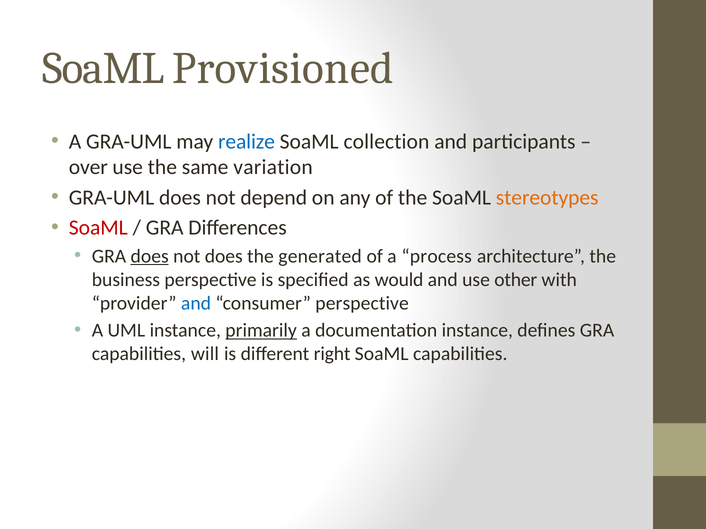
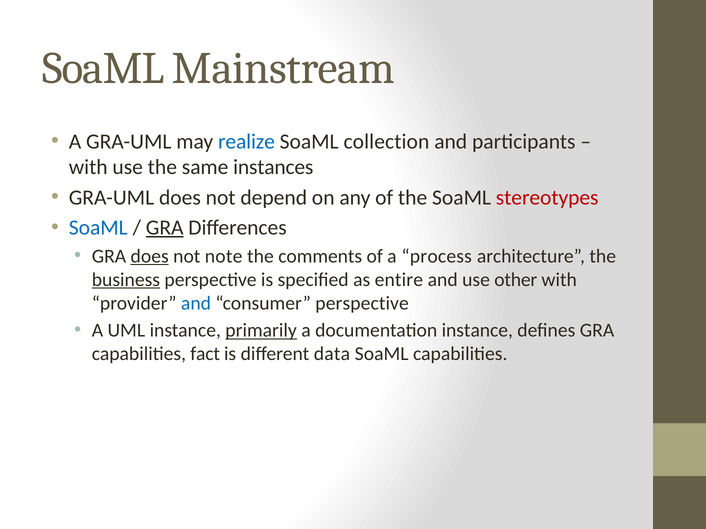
Provisioned: Provisioned -> Mainstream (283, 68)
over: over -> with (88, 167)
variation: variation -> instances (273, 167)
stereotypes colour: orange -> red (547, 198)
SoaML colour: red -> blue (98, 228)
GRA underline: none -> present (165, 228)
not does: does -> note (224, 256)
generated: generated -> comments (320, 256)
business underline: none -> present (126, 280)
would: would -> entire (399, 280)
will: will -> fact (205, 354)
right: right -> data (332, 354)
